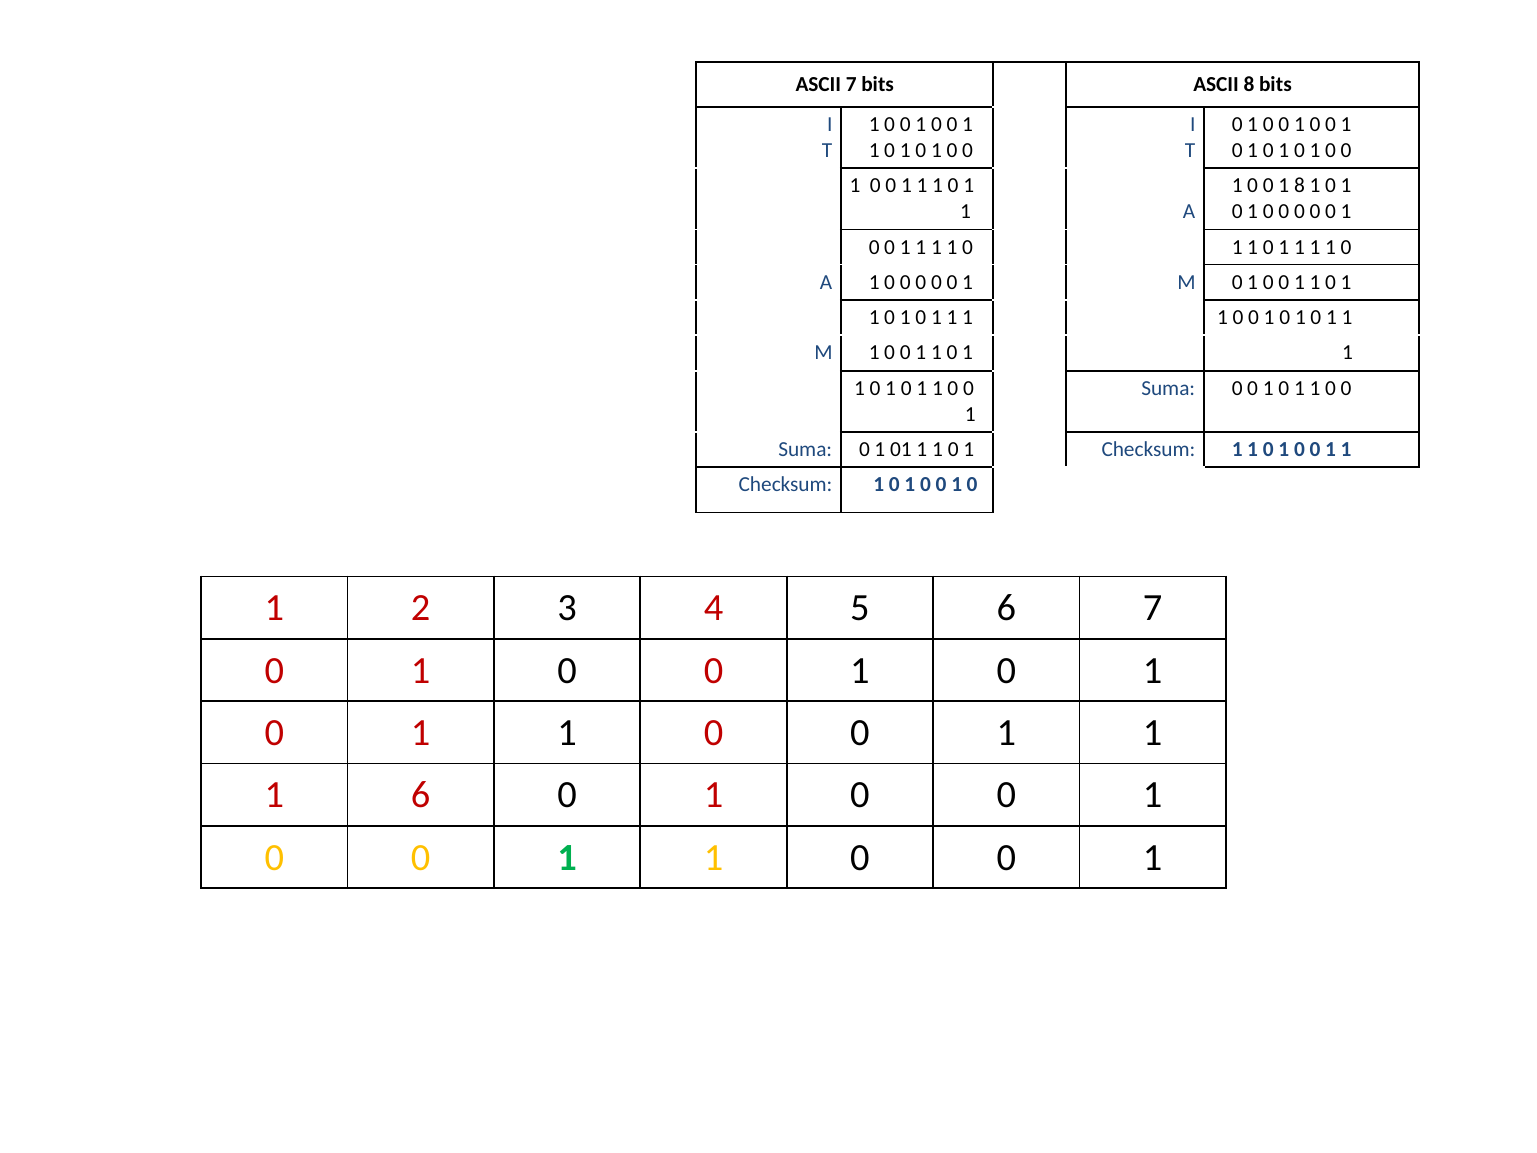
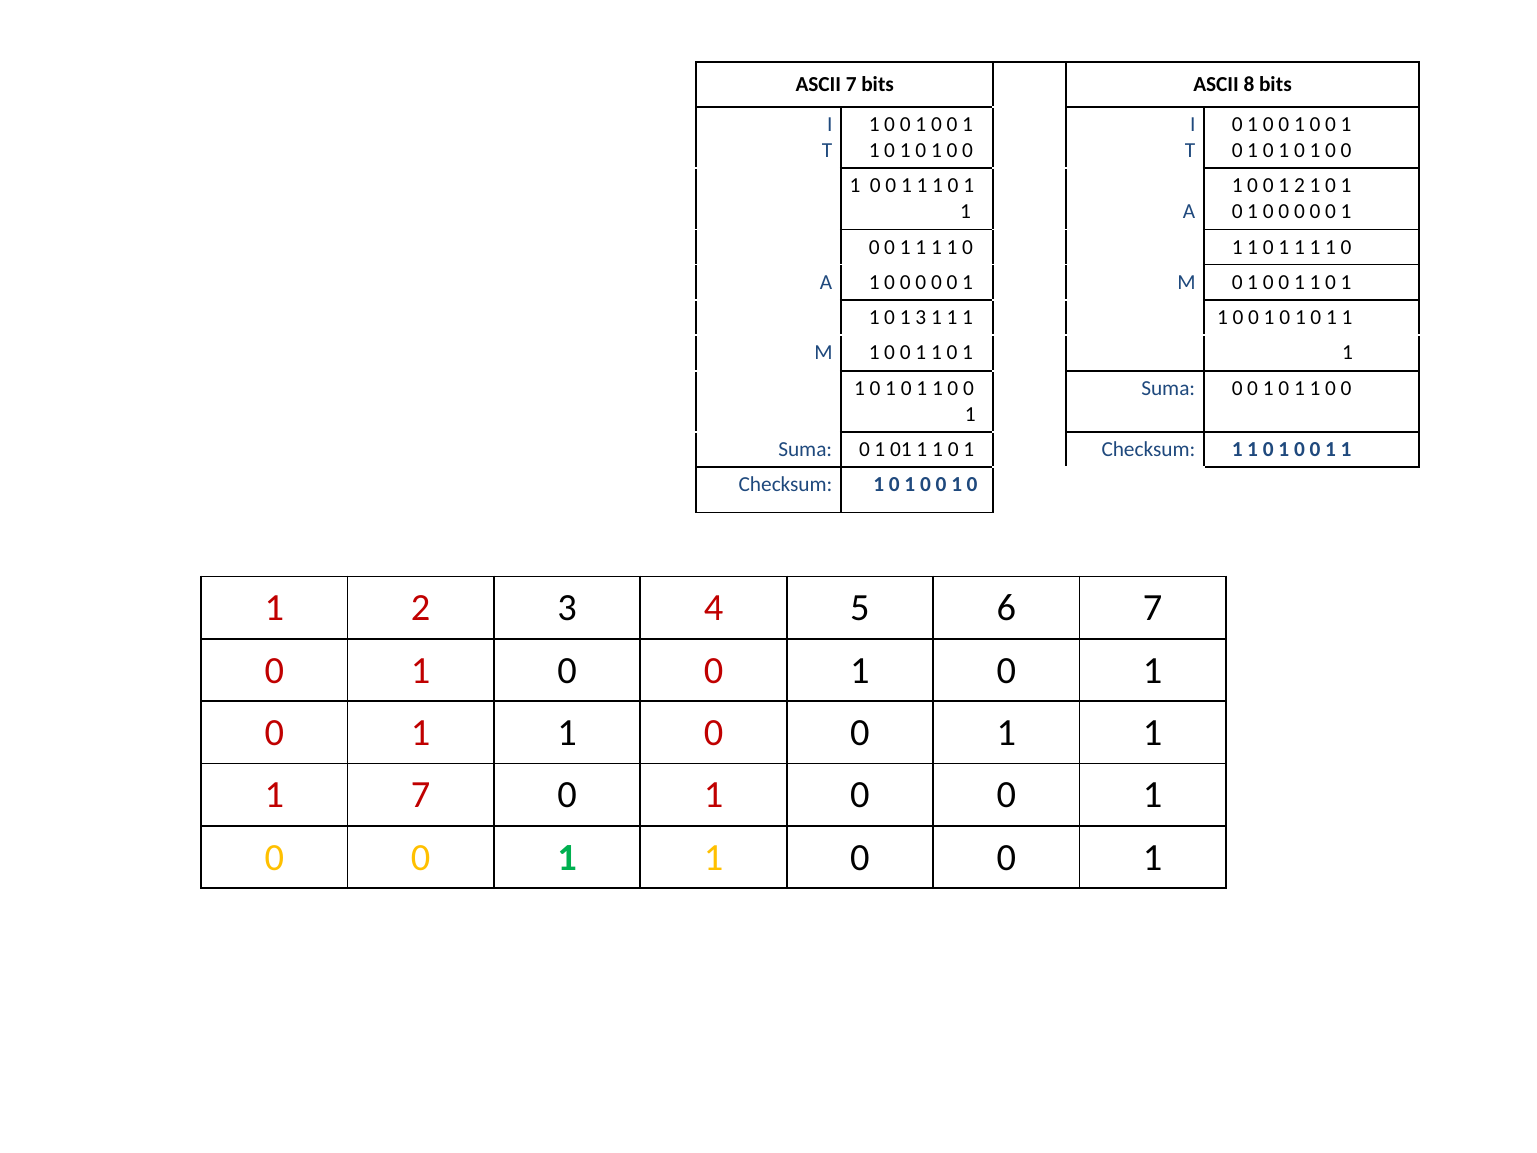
0 0 1 8: 8 -> 2 (1299, 186)
0: 0 -> 3 (921, 317)
1 6: 6 -> 7 (421, 795)
